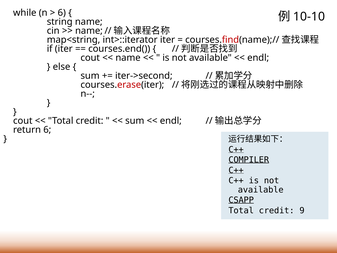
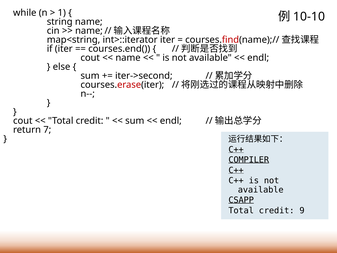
6: 6 -> 1 (62, 13)
return 6: 6 -> 7 (47, 130)
